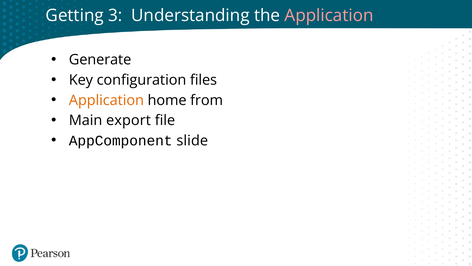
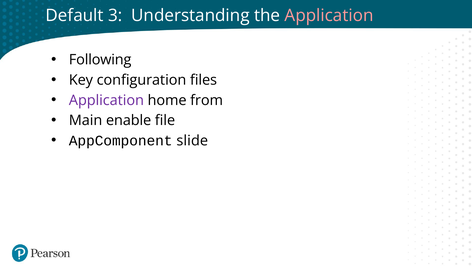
Getting: Getting -> Default (75, 16)
Generate: Generate -> Following (100, 60)
Application colour: orange -> purple (106, 100)
export: export -> enable (129, 120)
